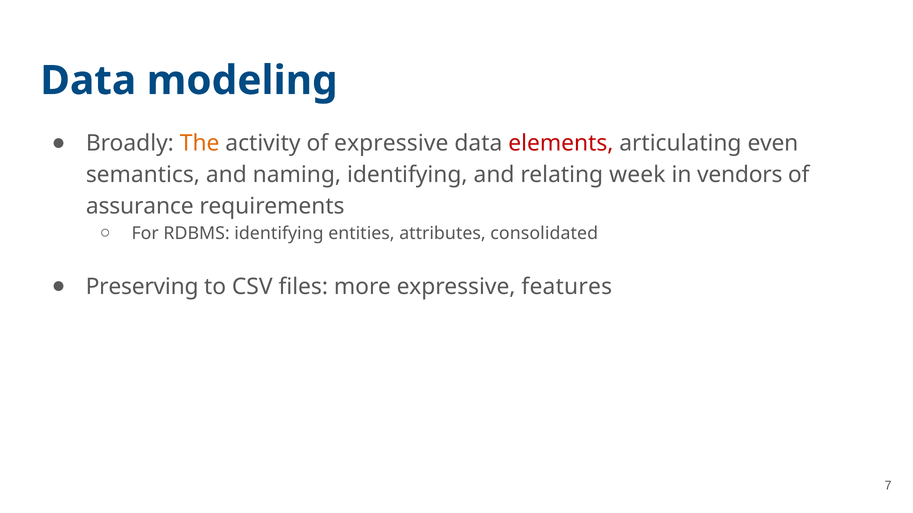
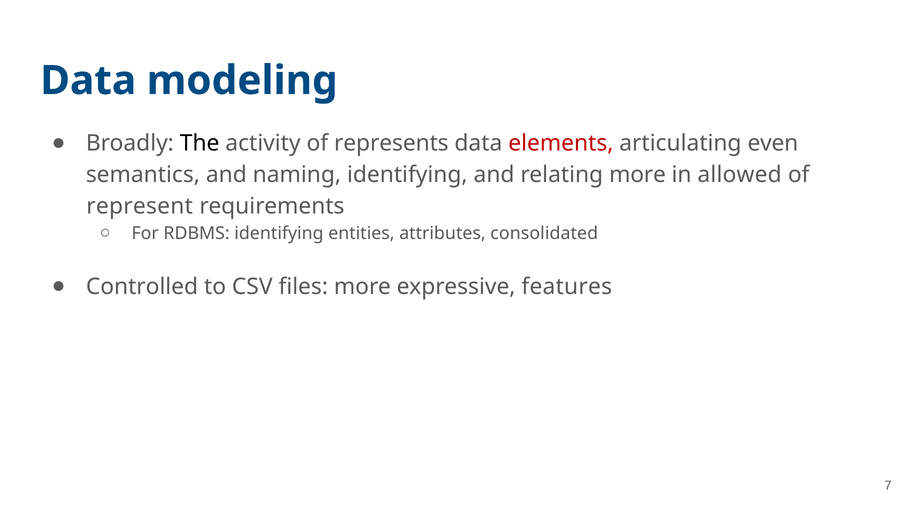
The colour: orange -> black (200, 144)
of expressive: expressive -> represents (391, 144)
relating week: week -> more (638, 175)
vendors: vendors -> allowed (740, 175)
assurance: assurance -> represent (140, 207)
Preserving: Preserving -> Controlled (142, 287)
